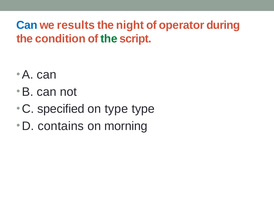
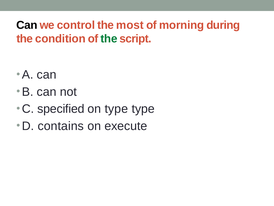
Can colour: blue -> black (27, 25)
results: results -> control (76, 25)
night: night -> most (130, 25)
operator: operator -> morning (182, 25)
morning: morning -> execute (126, 126)
